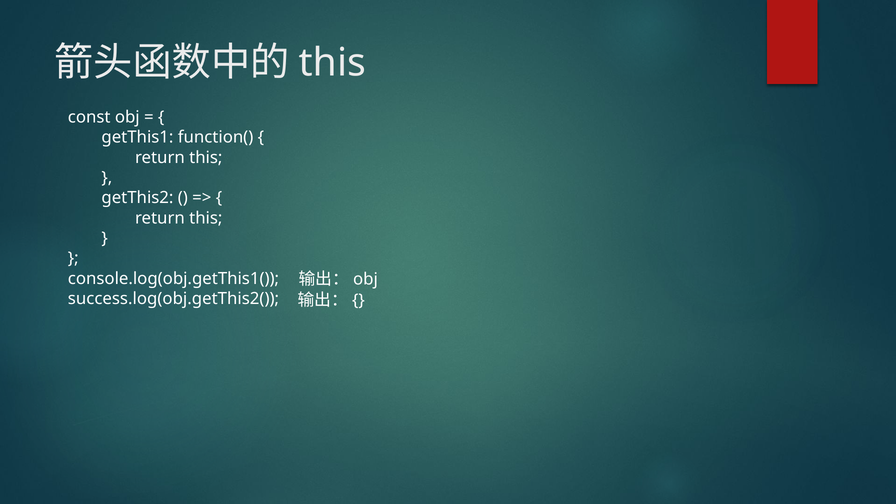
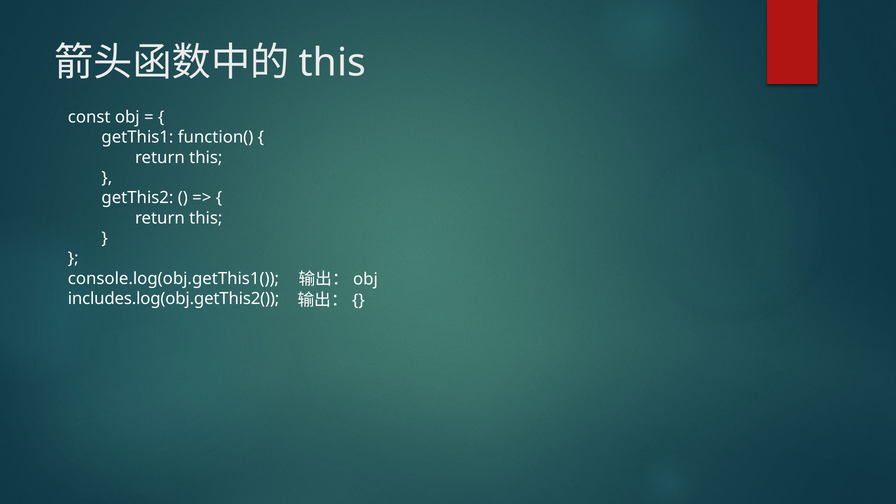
success.log(obj.getThis2(: success.log(obj.getThis2( -> includes.log(obj.getThis2( (174, 299)
